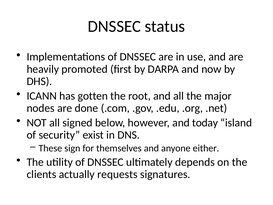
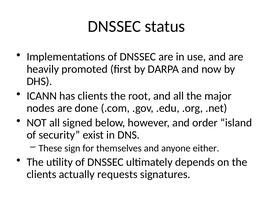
has gotten: gotten -> clients (93, 96)
today: today -> order (205, 123)
